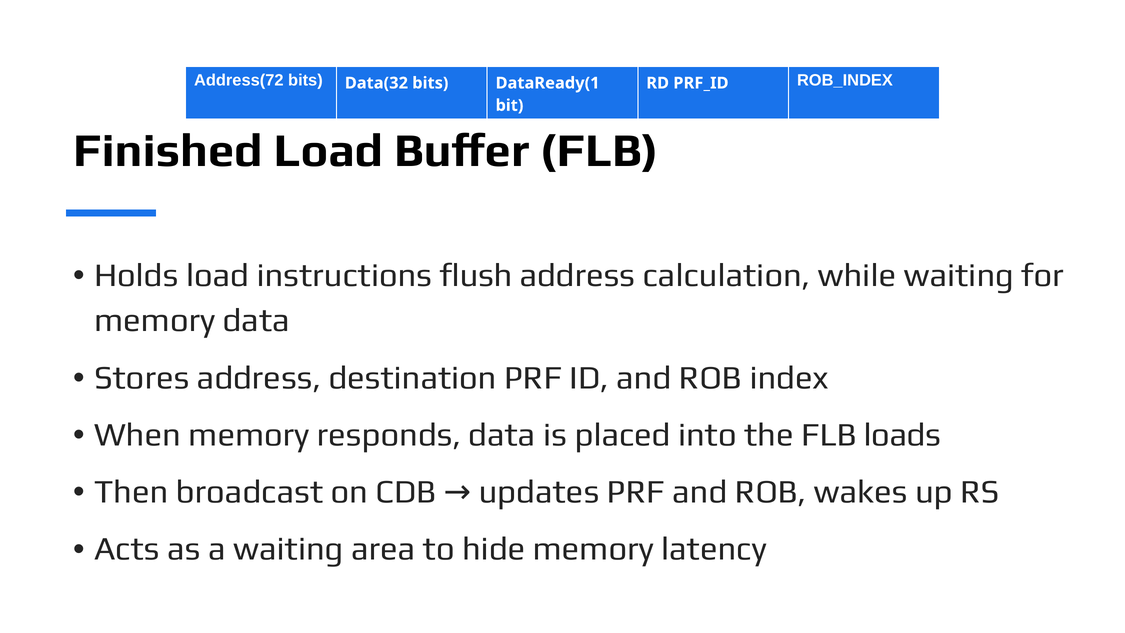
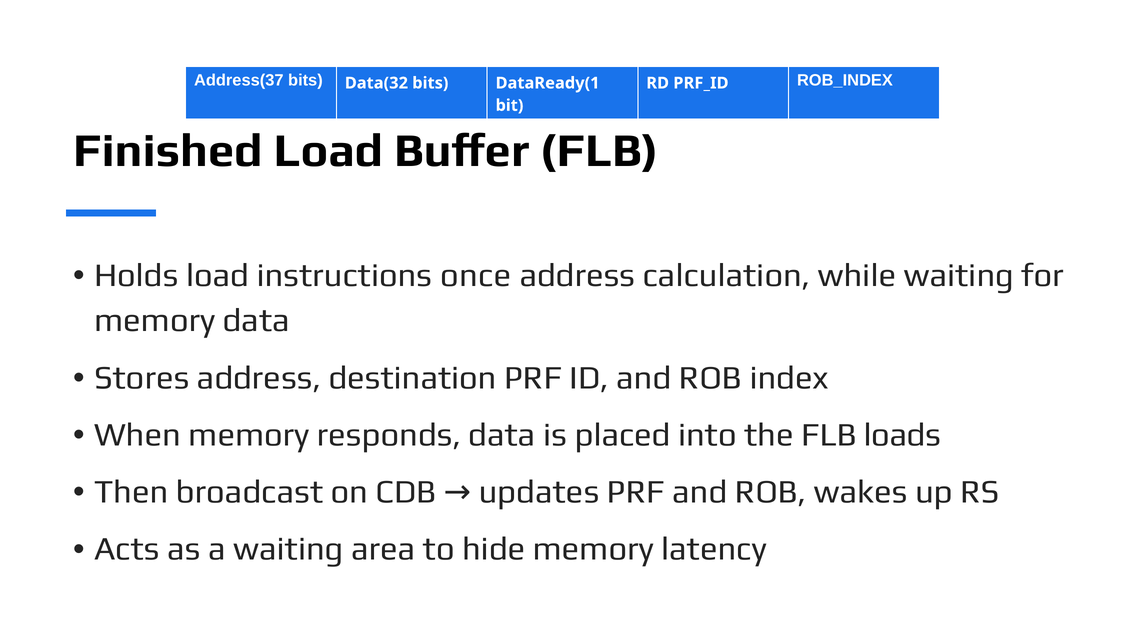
Address(72: Address(72 -> Address(37 (239, 80)
flush: flush -> once (476, 275)
